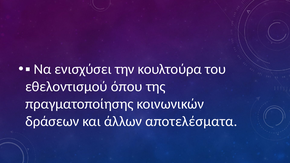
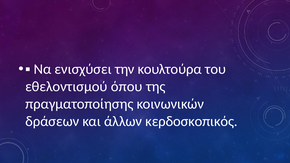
αποτελέσματα: αποτελέσματα -> κερδοσκοπικός (191, 121)
